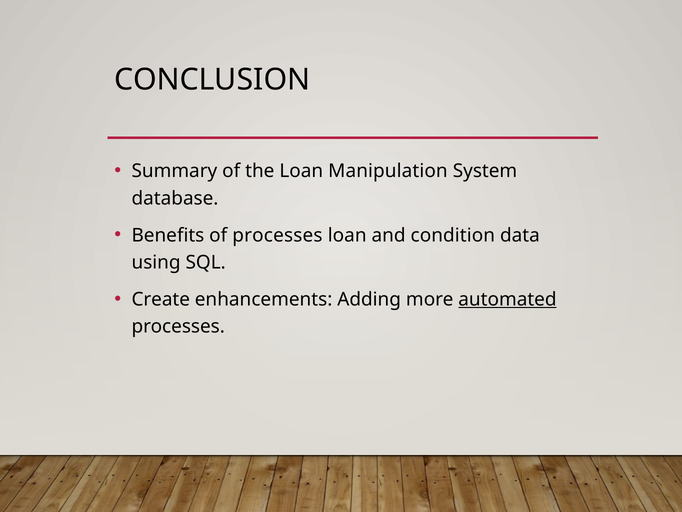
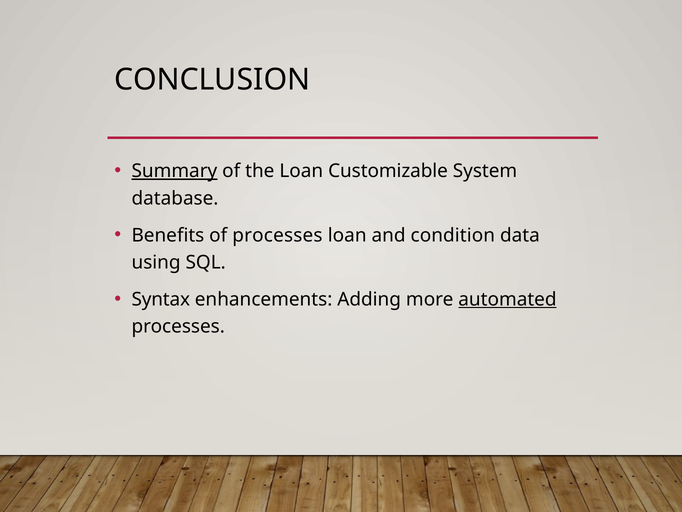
Summary underline: none -> present (174, 171)
Manipulation: Manipulation -> Customizable (388, 171)
Create: Create -> Syntax (161, 299)
